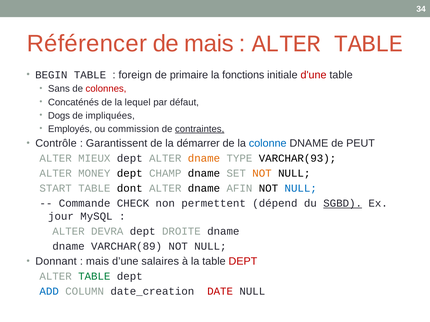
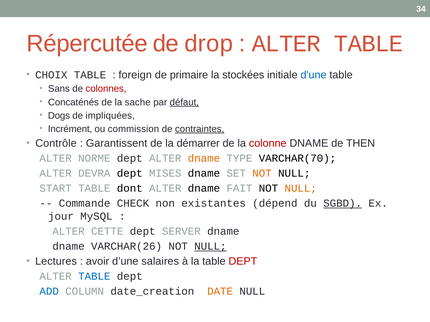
Référencer: Référencer -> Répercutée (87, 44)
de mais: mais -> drop (209, 44)
BEGIN: BEGIN -> CHOIX (51, 75)
fonctions: fonctions -> stockées (243, 75)
d'une colour: red -> blue (314, 75)
lequel: lequel -> sache (138, 102)
défaut underline: none -> present (184, 102)
Employés: Employés -> Incrément (70, 129)
colonne colour: blue -> red (268, 144)
PEUT: PEUT -> THEN (361, 144)
MIEUX: MIEUX -> NORME (94, 159)
VARCHAR(93: VARCHAR(93 -> VARCHAR(70 (297, 159)
MONEY: MONEY -> DEVRA (94, 174)
CHAMP: CHAMP -> MISES (165, 174)
AFIN: AFIN -> FAIT (239, 189)
NULL colour: blue -> orange (301, 189)
permettent: permettent -> existantes (214, 204)
DEVRA: DEVRA -> CETTE (107, 232)
DROITE: DROITE -> SERVER (181, 232)
VARCHAR(89: VARCHAR(89 -> VARCHAR(26 (127, 247)
NULL underline: none -> present (210, 247)
Donnant: Donnant -> Lectures (56, 262)
mais: mais -> avoir (98, 262)
TABLE colour: green -> blue (94, 277)
DATE colour: red -> orange (220, 292)
